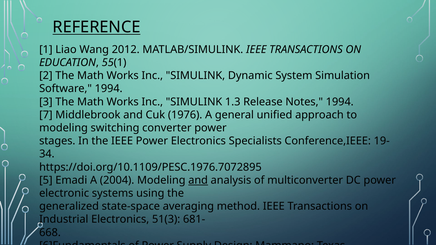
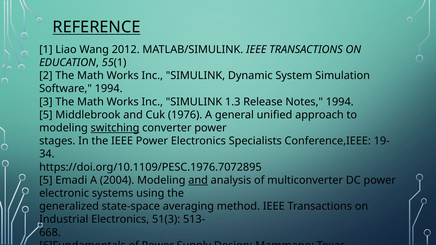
7: 7 -> 5 (46, 115)
switching underline: none -> present (115, 128)
681-: 681- -> 513- (194, 220)
